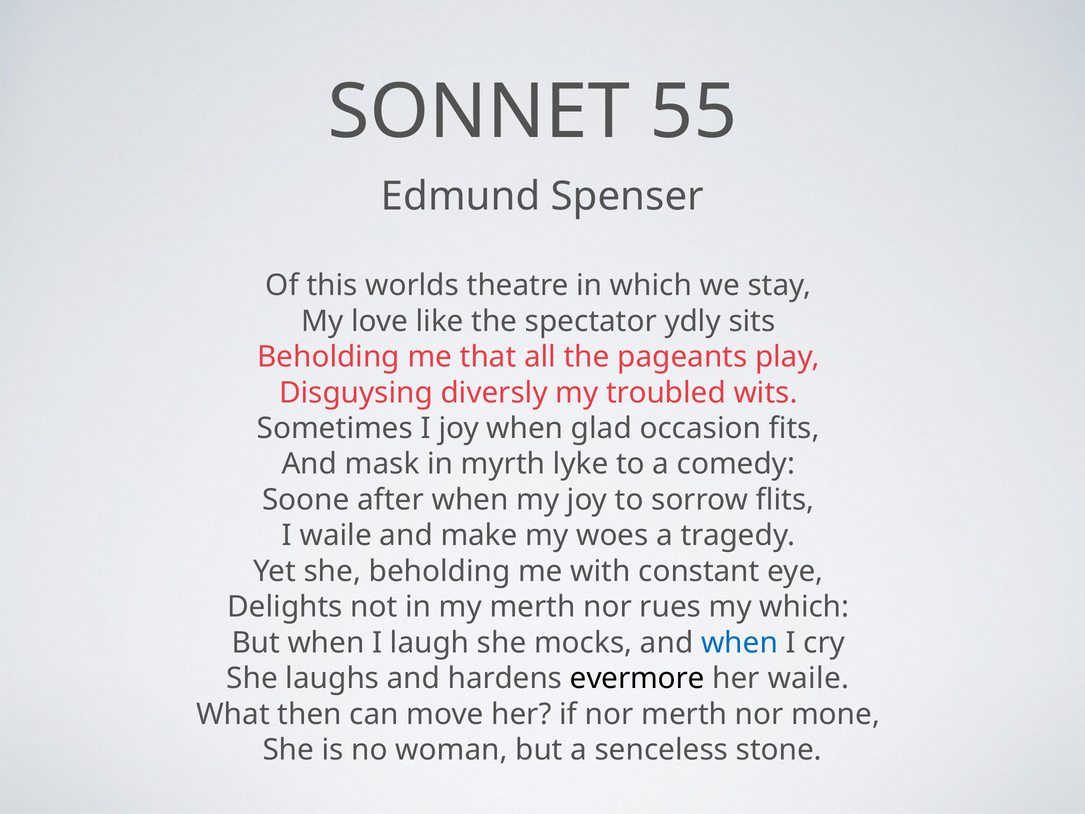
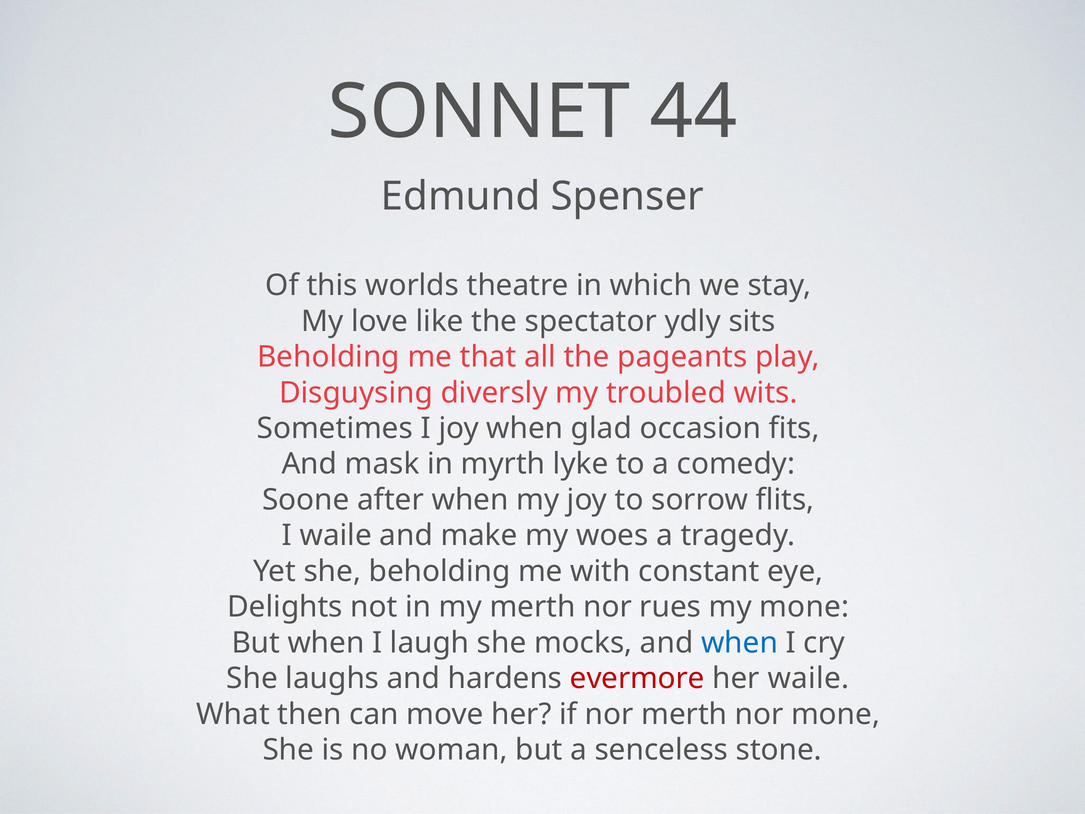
55: 55 -> 44 (694, 112)
my which: which -> mone (804, 607)
evermore colour: black -> red (637, 678)
